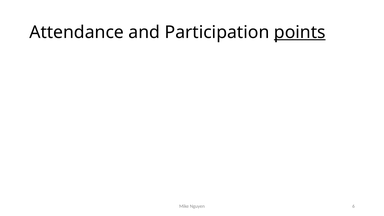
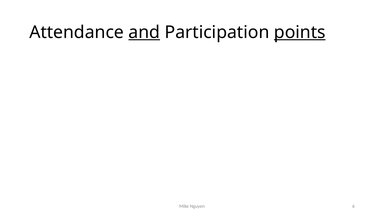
and underline: none -> present (144, 32)
